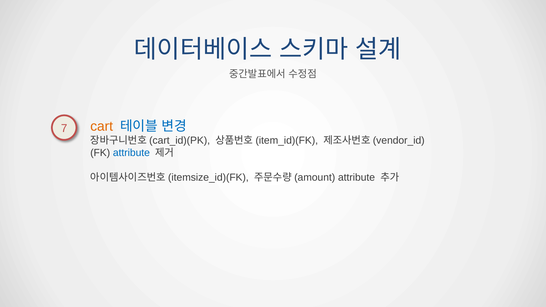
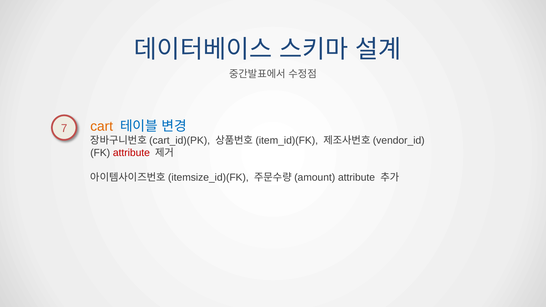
attribute colour: blue -> red (131, 153)
